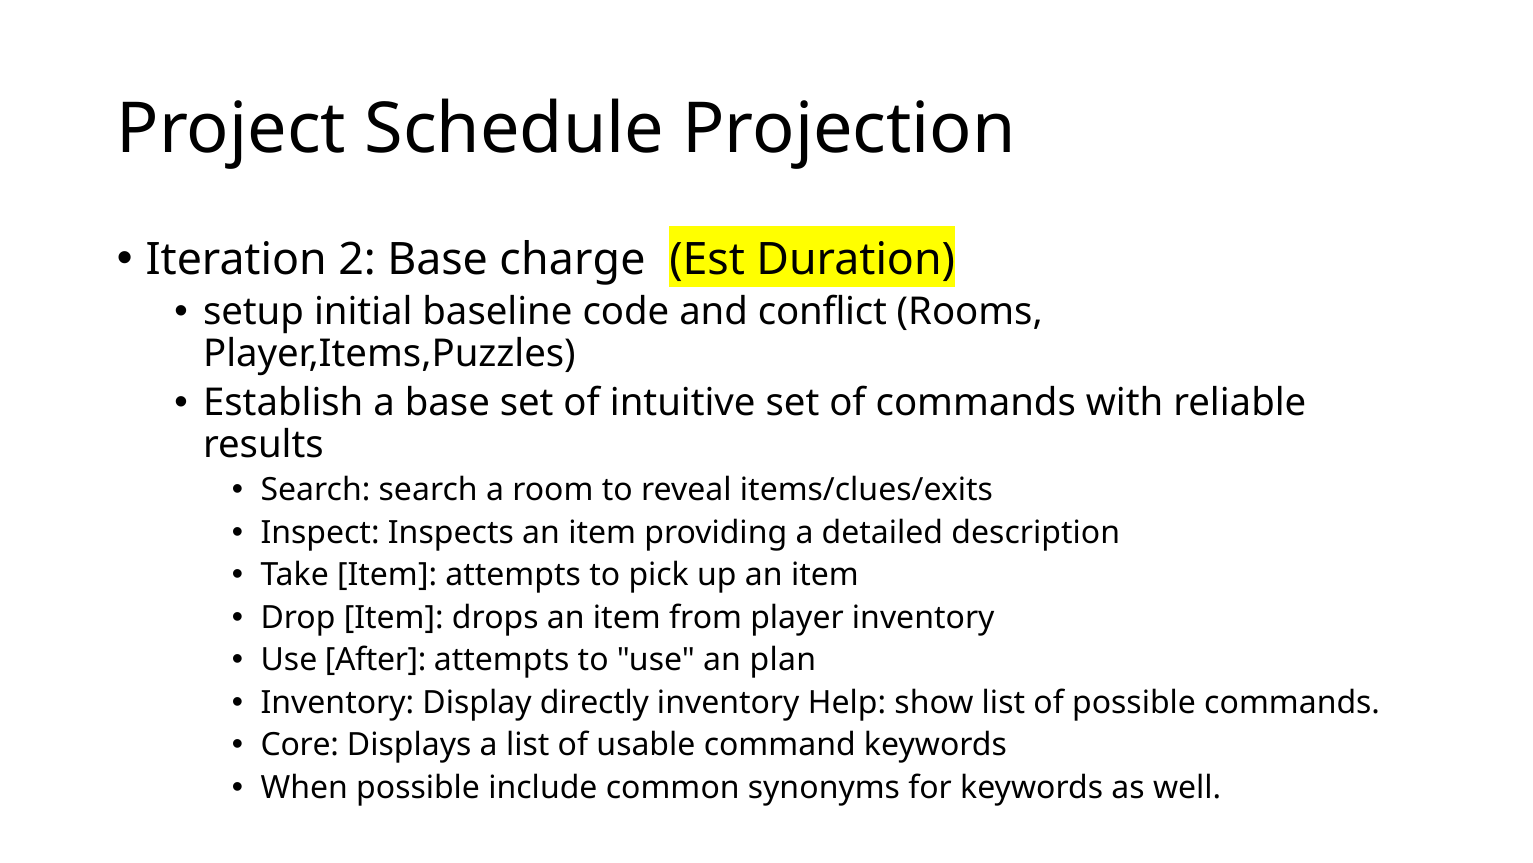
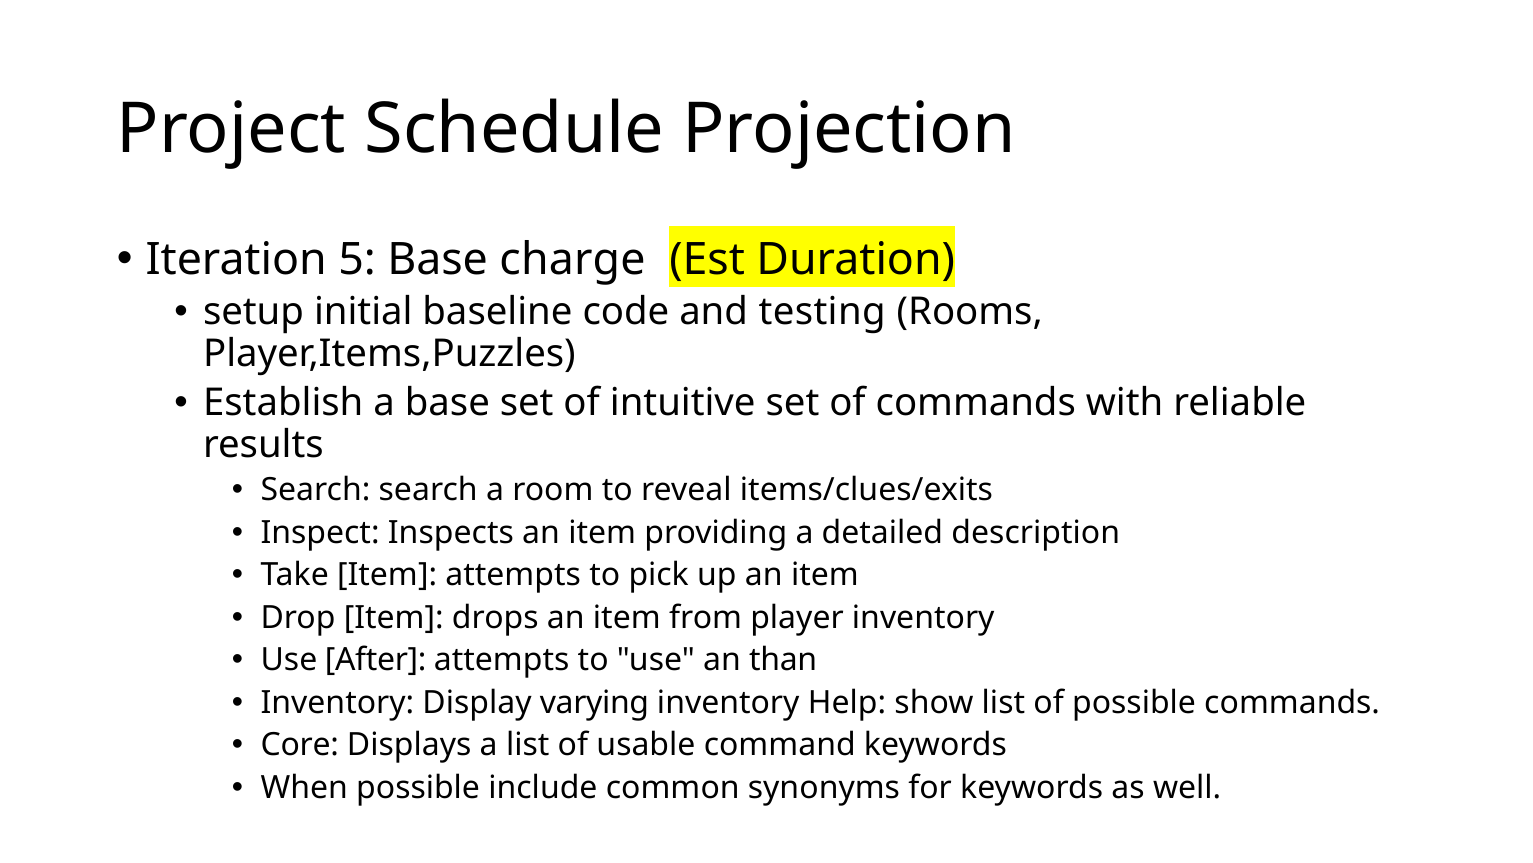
2: 2 -> 5 (357, 259)
conflict: conflict -> testing (822, 312)
plan: plan -> than (783, 660)
directly: directly -> varying (594, 702)
